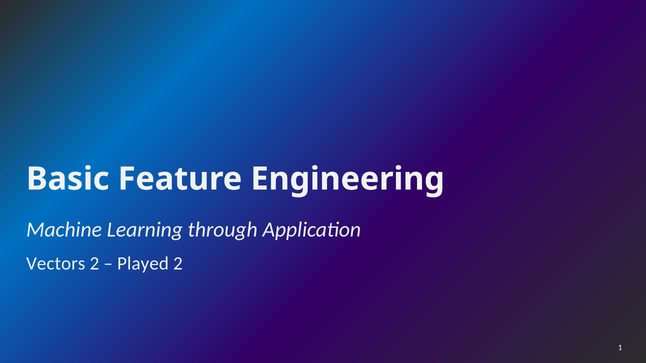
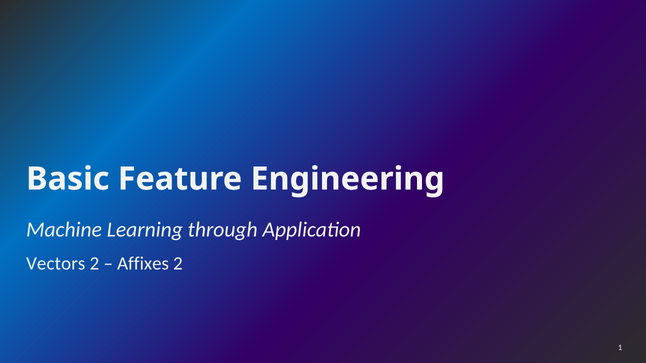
Played: Played -> Affixes (143, 264)
